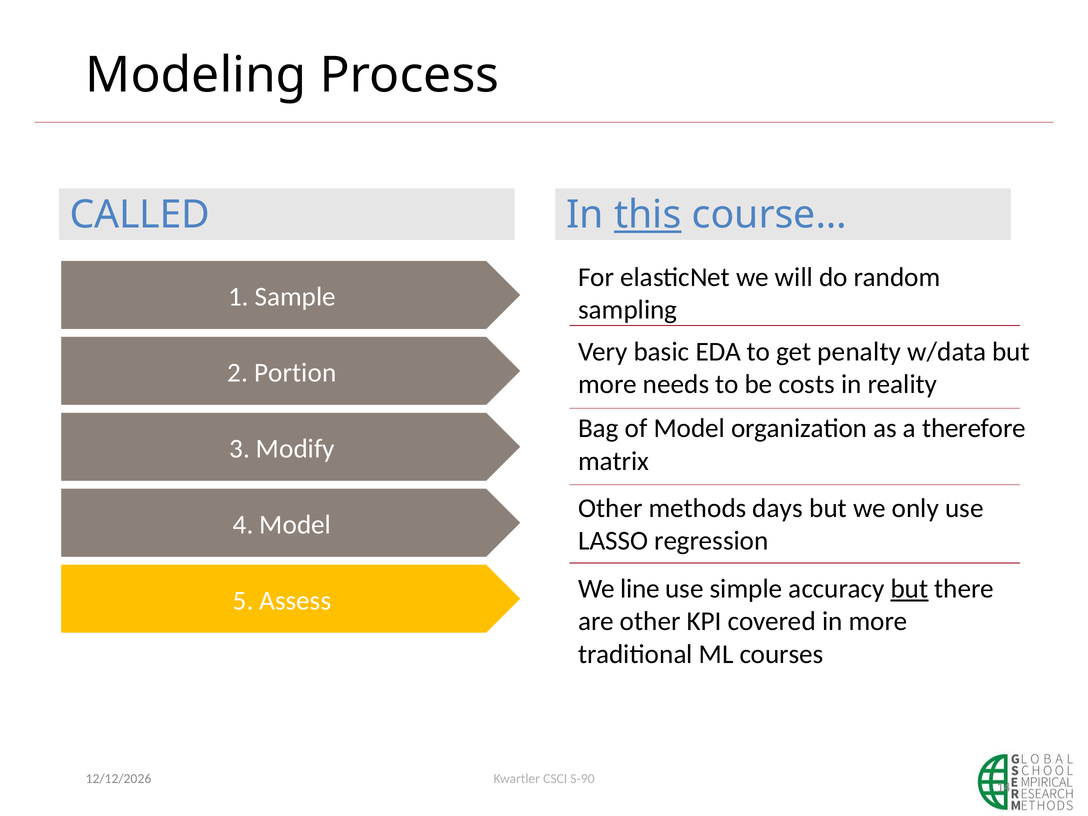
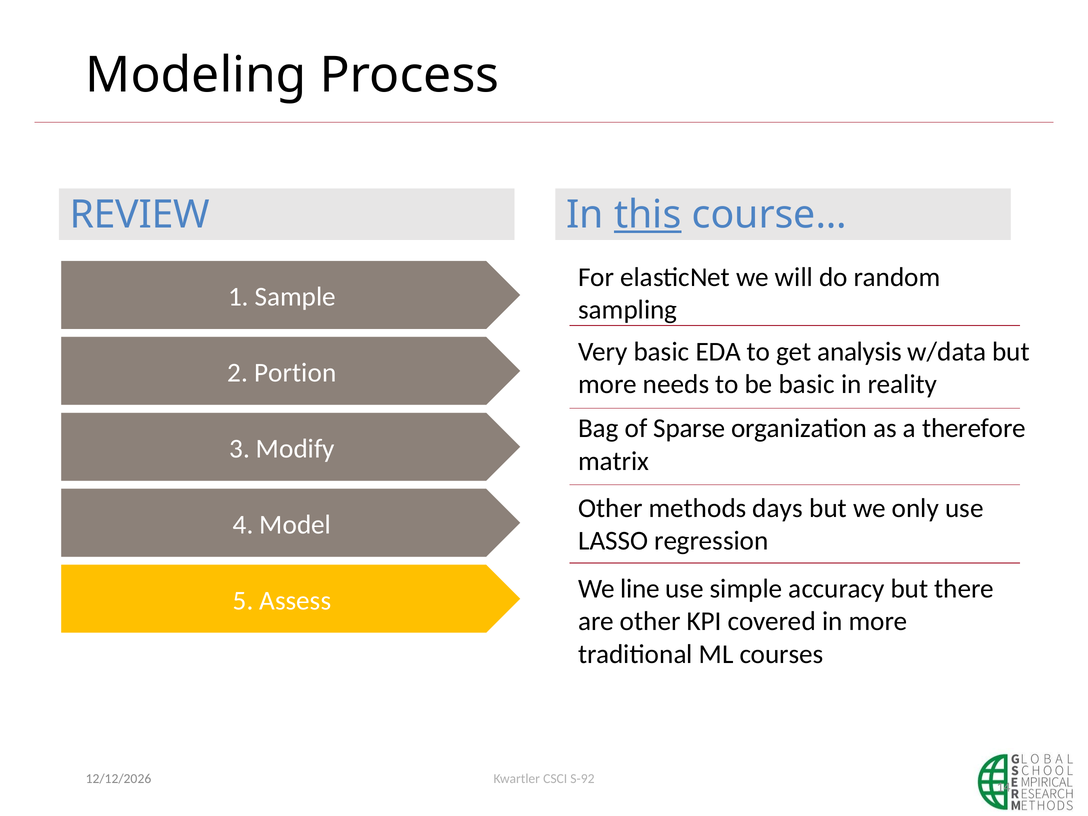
CALLED: CALLED -> REVIEW (140, 215)
penalty: penalty -> analysis (859, 352)
be costs: costs -> basic (807, 384)
of Model: Model -> Sparse (689, 428)
but underline: present -> none (909, 589)
S-90: S-90 -> S-92 (582, 779)
